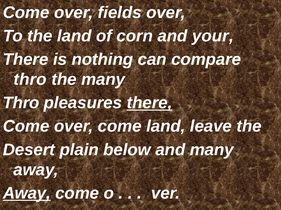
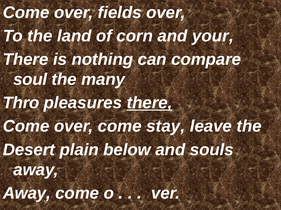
thro: thro -> soul (30, 80)
come land: land -> stay (166, 127)
and many: many -> souls (212, 150)
Away underline: present -> none (27, 194)
